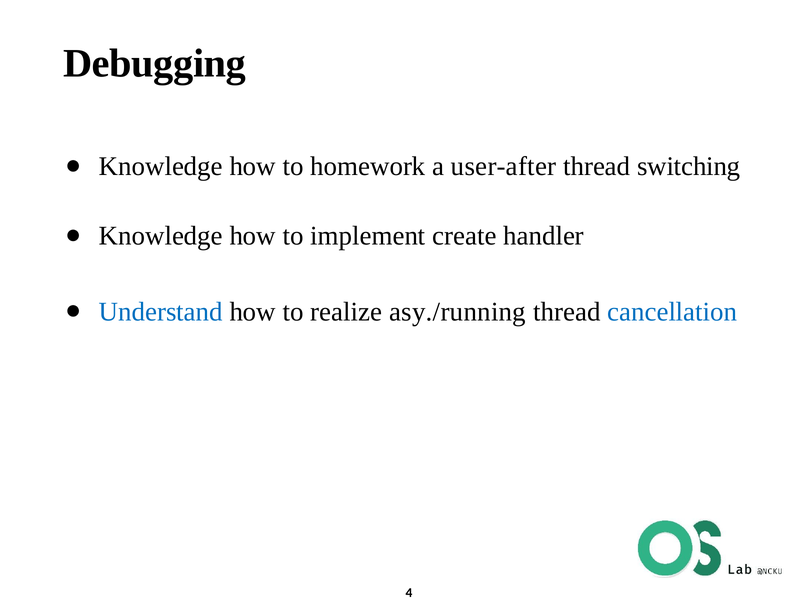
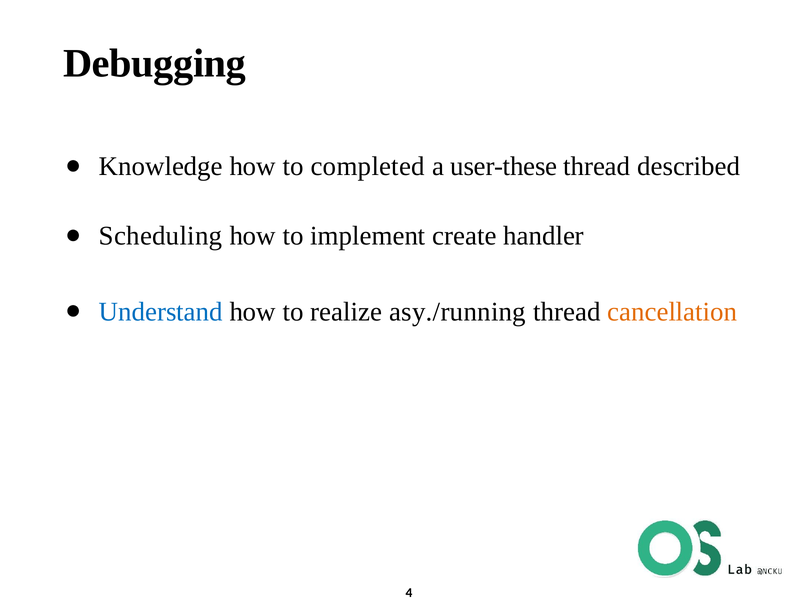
homework: homework -> completed (368, 166)
user-after: user-after -> user-these (504, 166)
switching: switching -> described (689, 166)
Knowledge: Knowledge -> Scheduling (161, 236)
cancellation colour: blue -> orange (672, 312)
